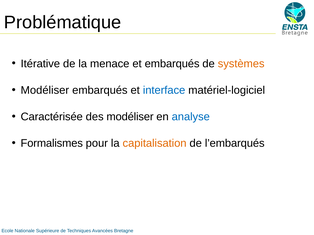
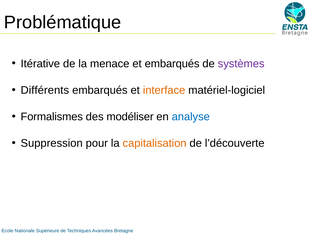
systèmes colour: orange -> purple (241, 64)
Modéliser: Modéliser -> Différents (45, 90)
interface colour: blue -> orange (164, 90)
Caractérisée: Caractérisée -> Formalismes (52, 117)
Formalismes: Formalismes -> Suppression (52, 144)
l’embarqués: l’embarqués -> l’découverte (235, 144)
